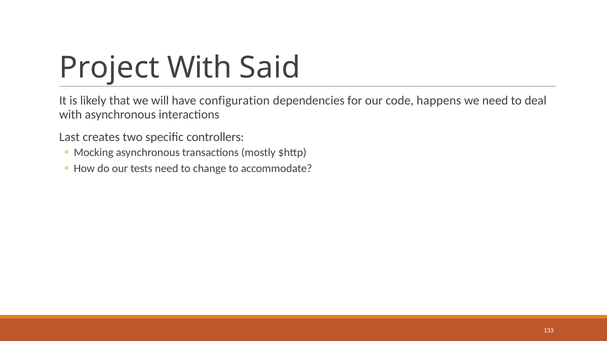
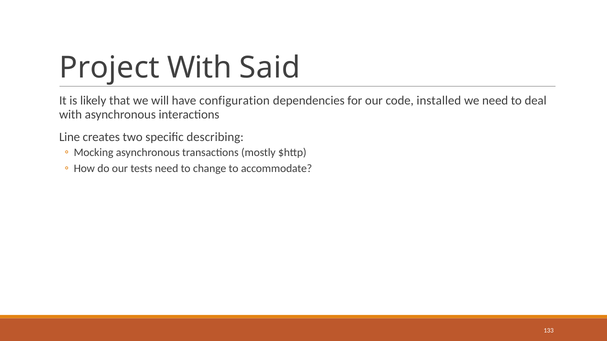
happens: happens -> installed (439, 101)
Last: Last -> Line (70, 137)
controllers: controllers -> describing (215, 137)
